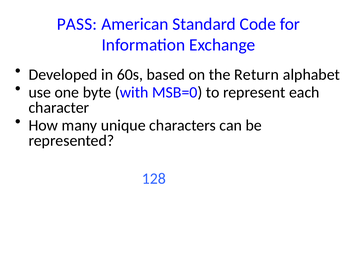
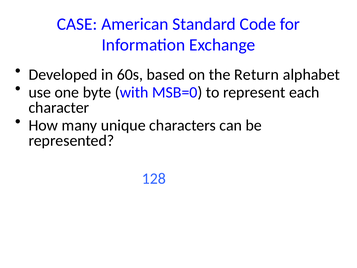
PASS: PASS -> CASE (77, 24)
